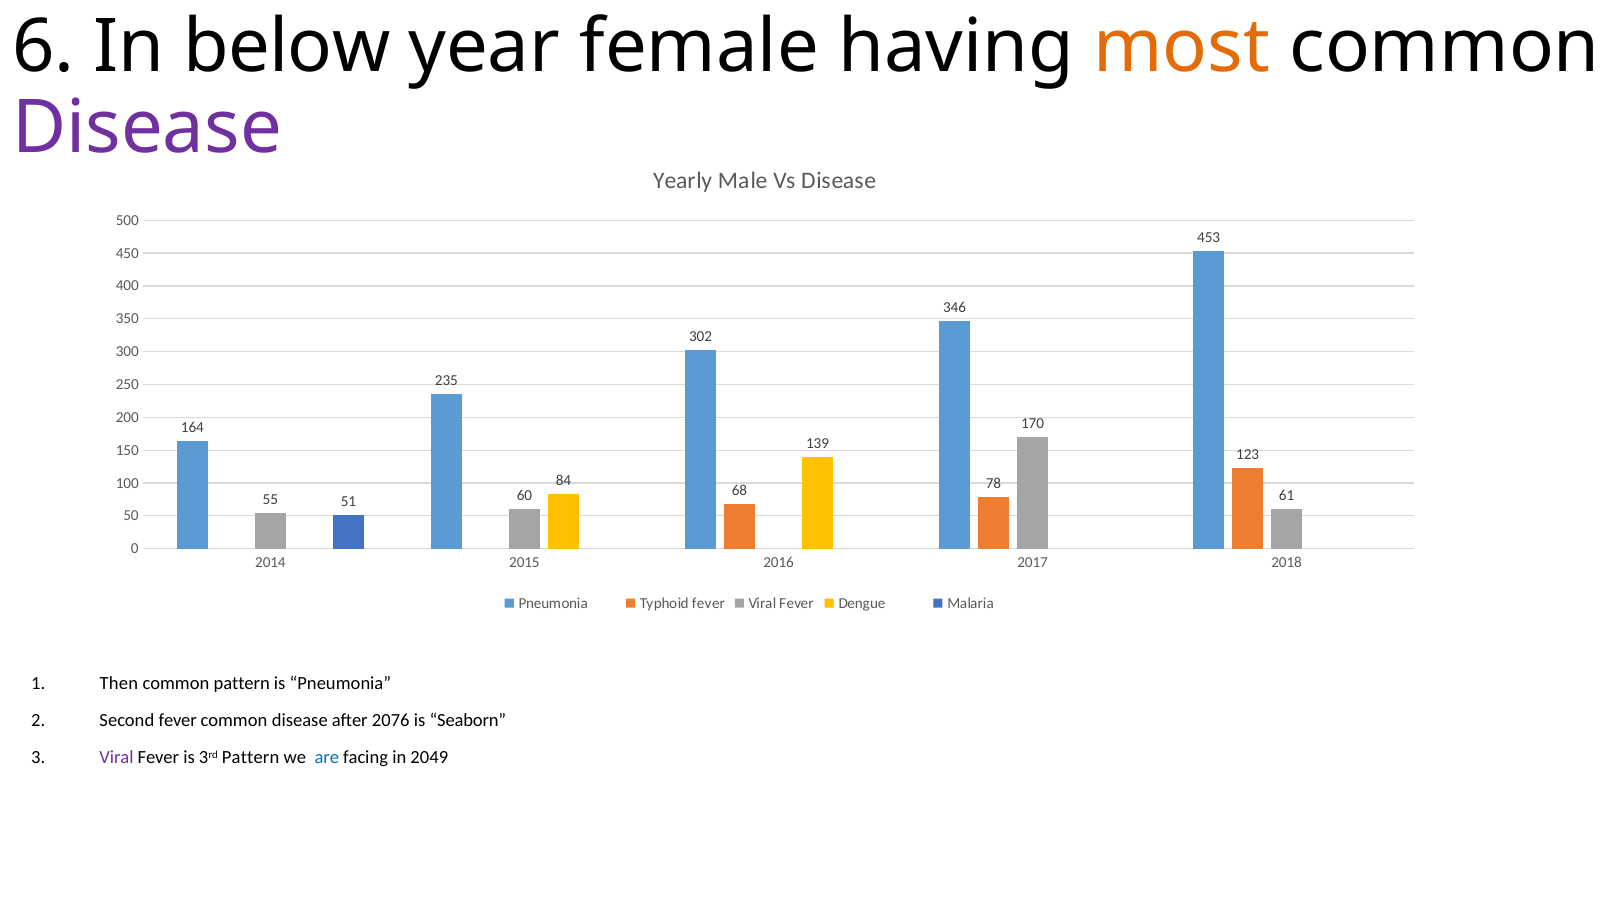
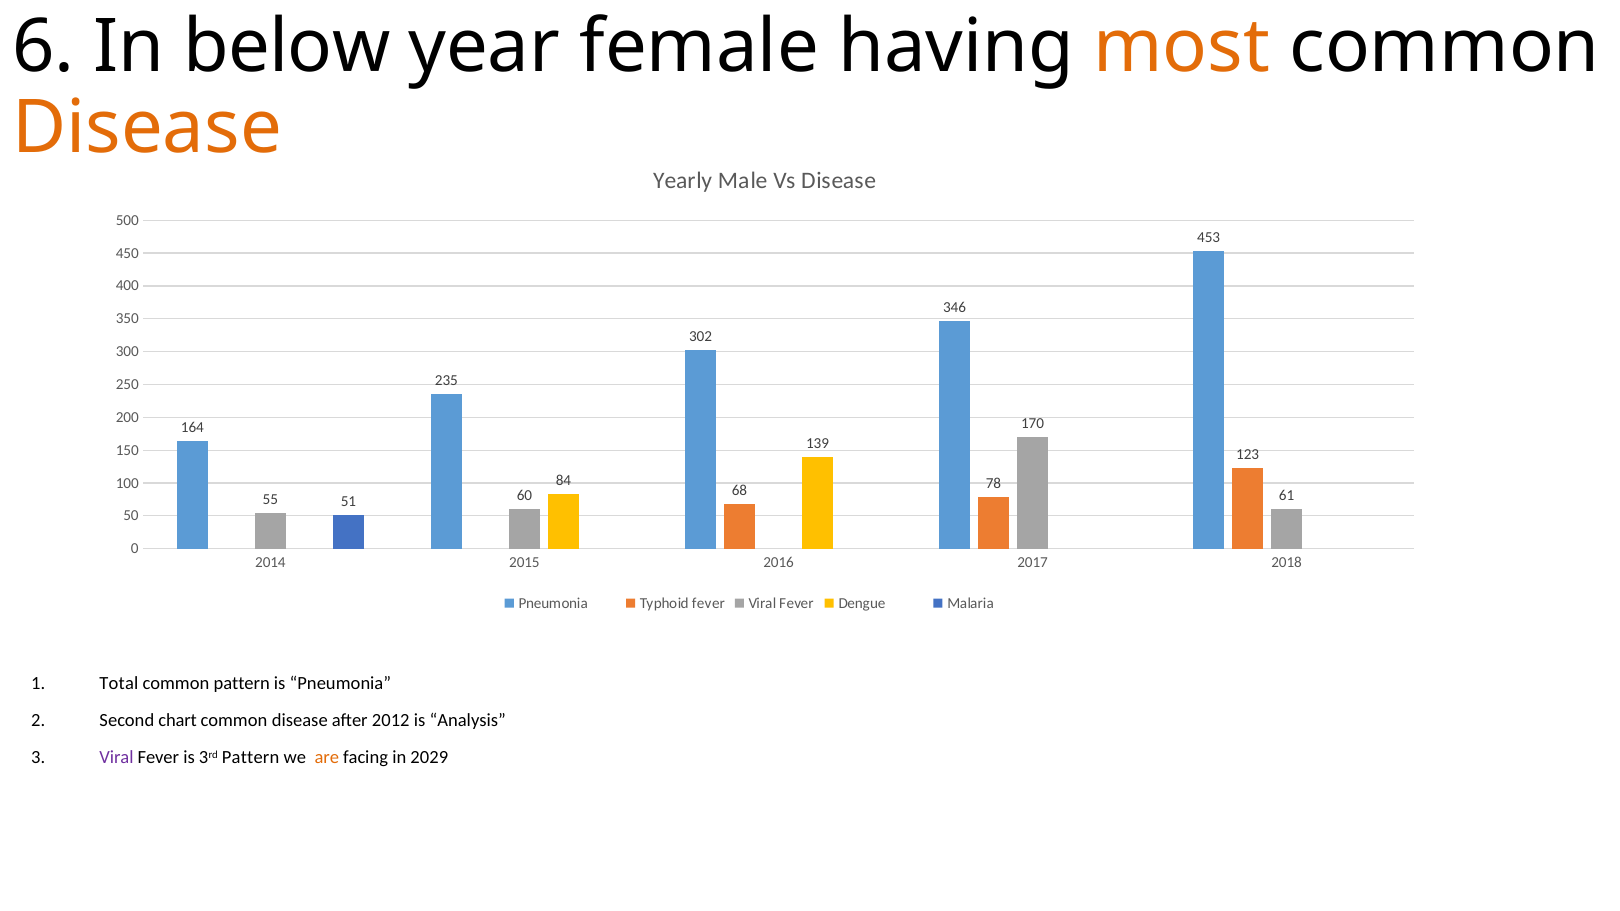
Disease colour: purple -> orange (147, 128)
Then: Then -> Total (119, 684)
Second fever: fever -> chart (178, 721)
2076: 2076 -> 2012 (391, 721)
Seaborn: Seaborn -> Analysis (468, 721)
are colour: blue -> orange (327, 758)
2049: 2049 -> 2029 (429, 758)
